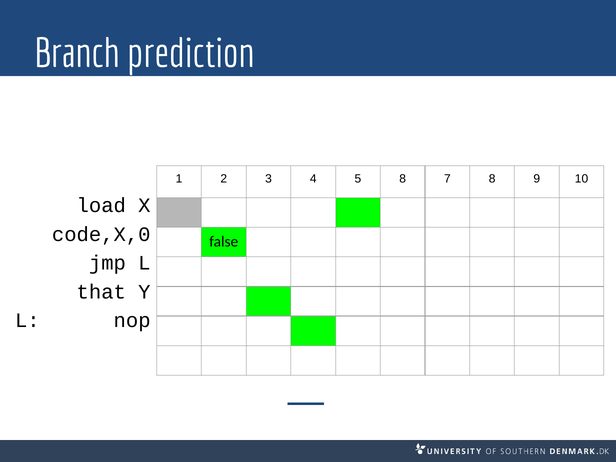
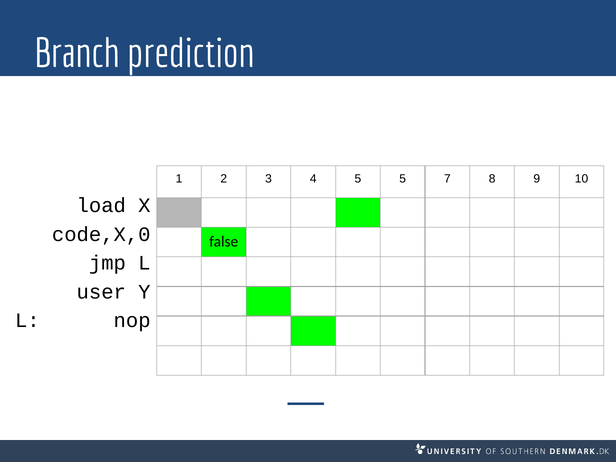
5 8: 8 -> 5 (403, 179)
that: that -> user (101, 292)
